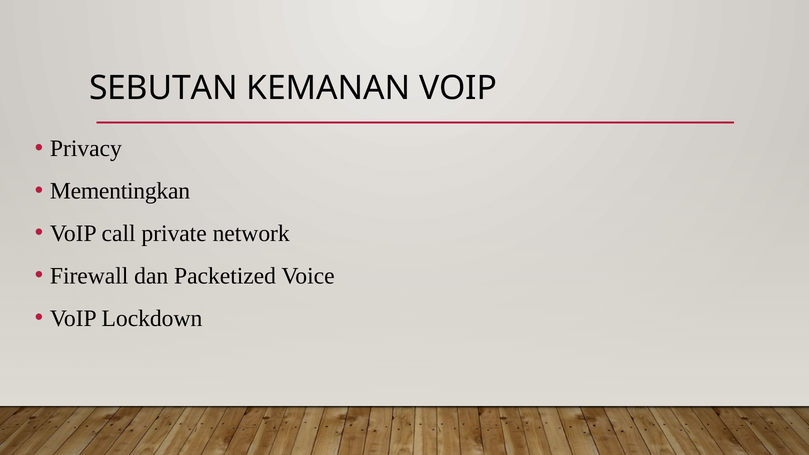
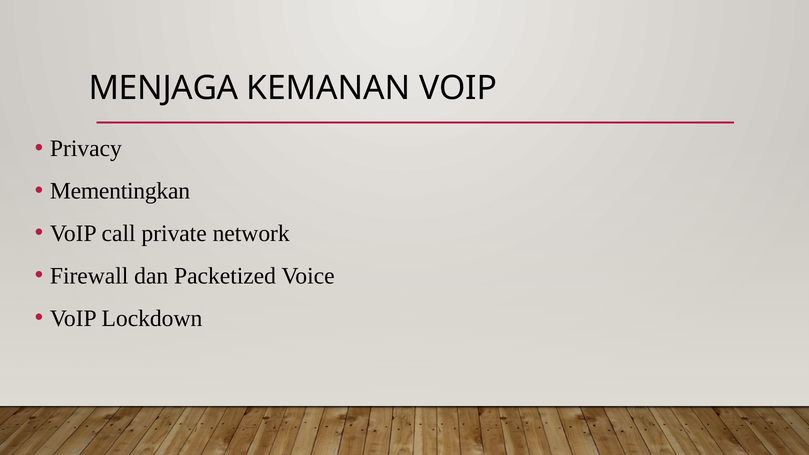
SEBUTAN: SEBUTAN -> MENJAGA (163, 88)
